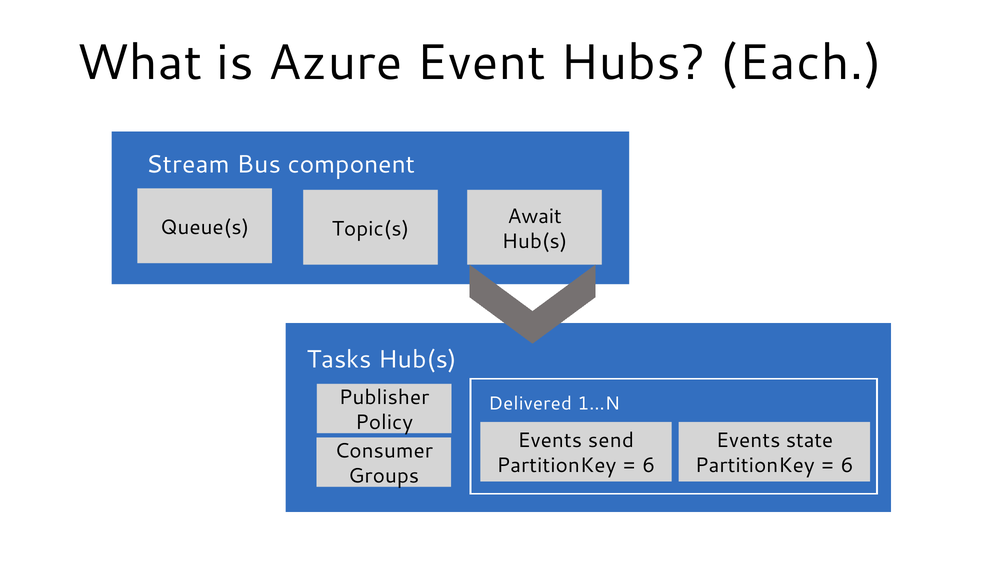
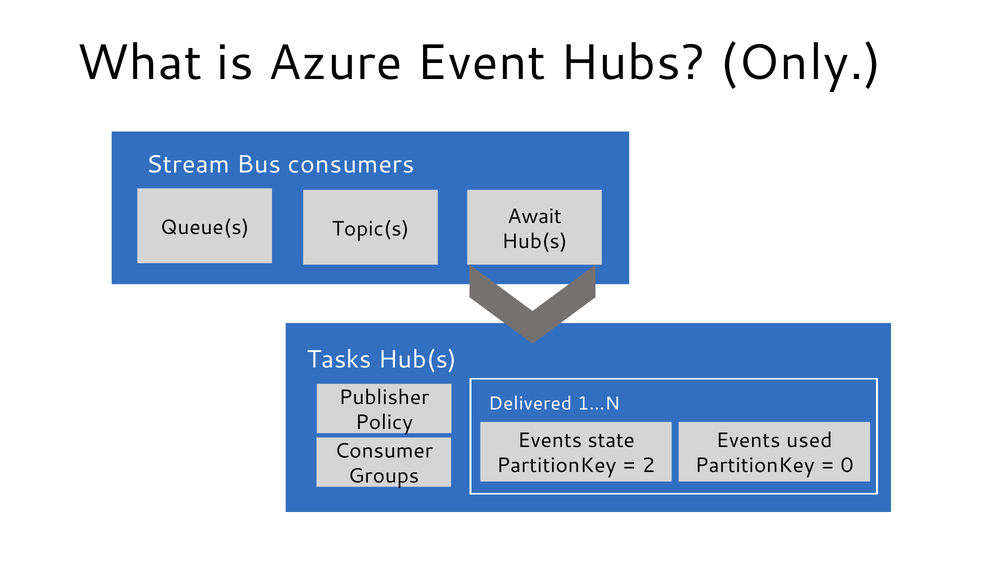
Each: Each -> Only (801, 63)
component: component -> consumers (351, 165)
send: send -> state (611, 441)
state: state -> used (809, 441)
6: 6 -> 2 (649, 466)
6: 6 -> 0 (847, 466)
